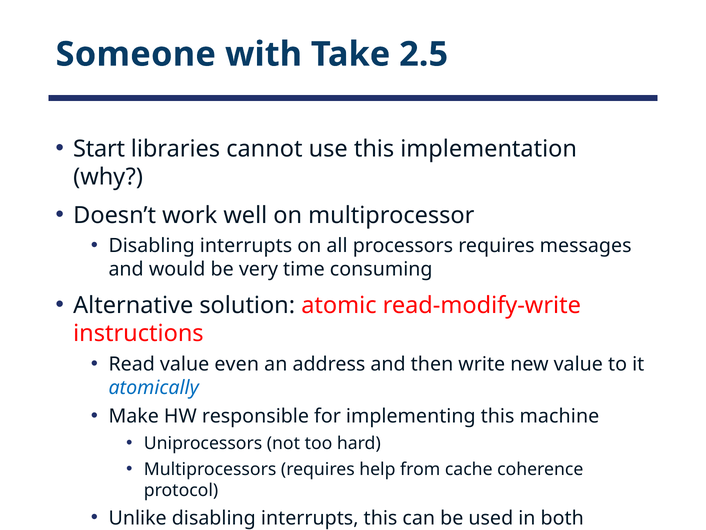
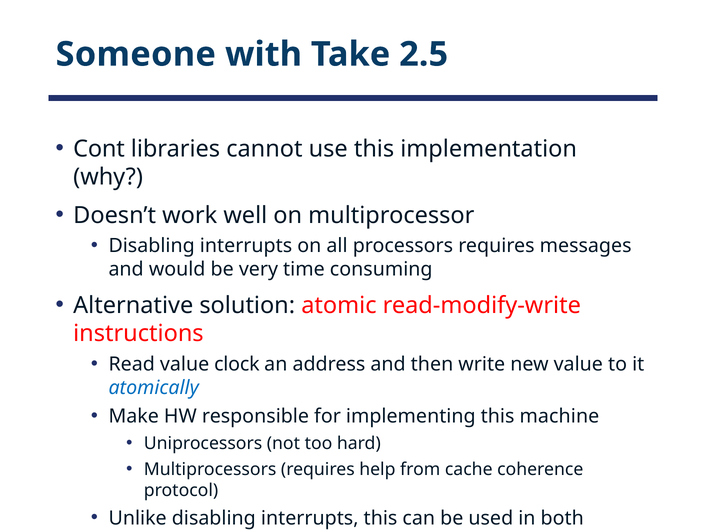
Start: Start -> Cont (99, 149)
even: even -> clock (237, 364)
